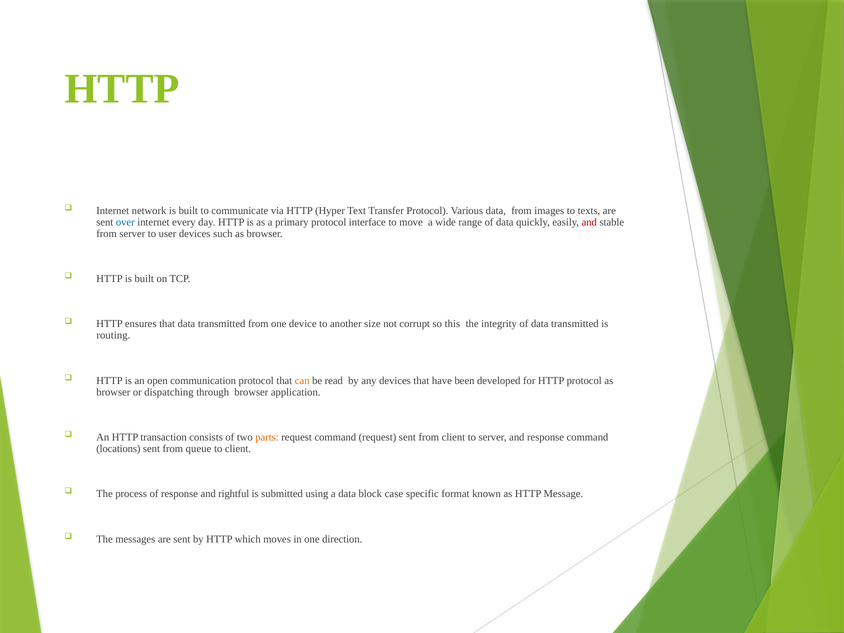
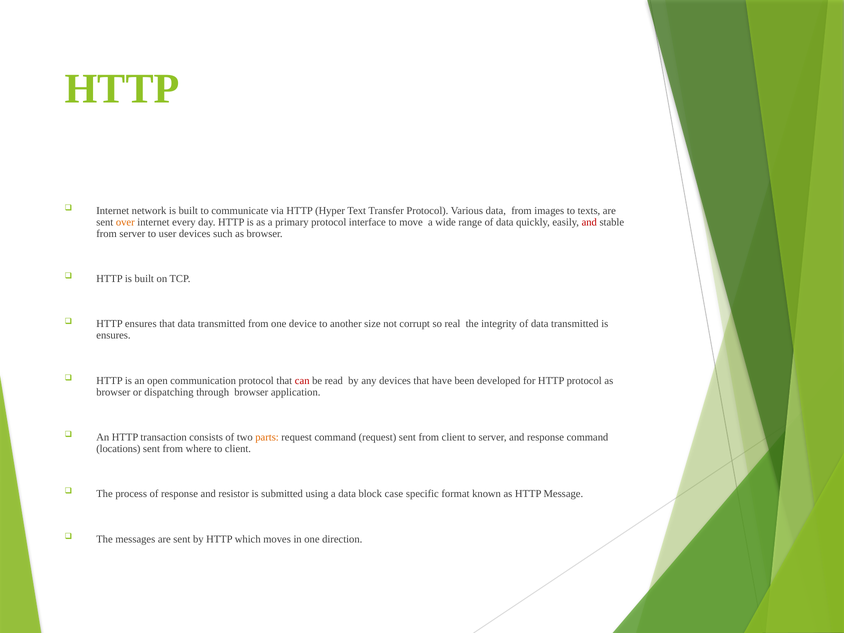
over colour: blue -> orange (125, 222)
this: this -> real (452, 324)
routing: routing -> ensures (113, 335)
can colour: orange -> red (302, 381)
queue: queue -> where (199, 449)
rightful: rightful -> resistor (234, 494)
